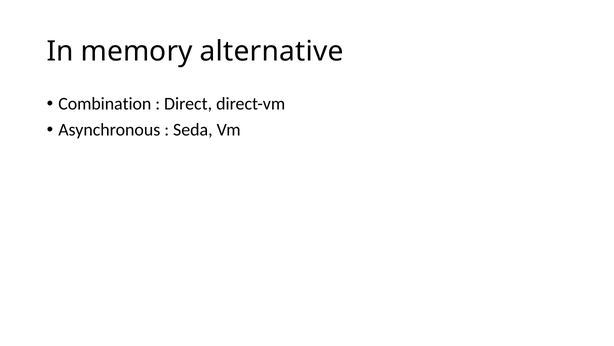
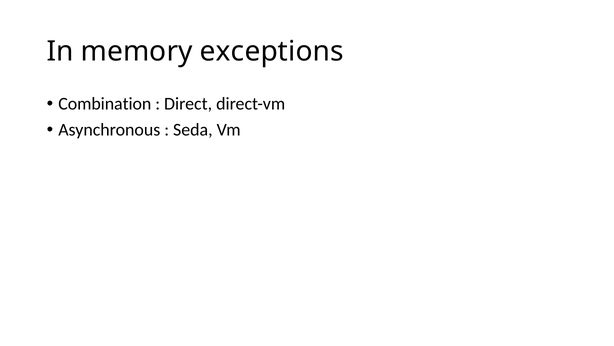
alternative: alternative -> exceptions (272, 52)
